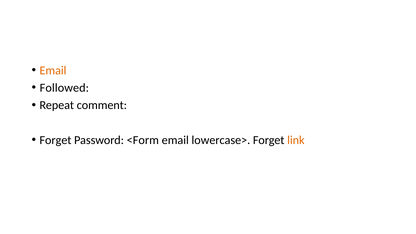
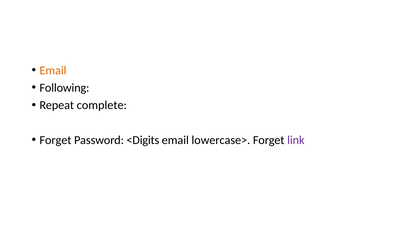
Followed: Followed -> Following (64, 88)
comment: comment -> complete (102, 105)
<Form: <Form -> <Digits (143, 140)
link colour: orange -> purple (296, 140)
